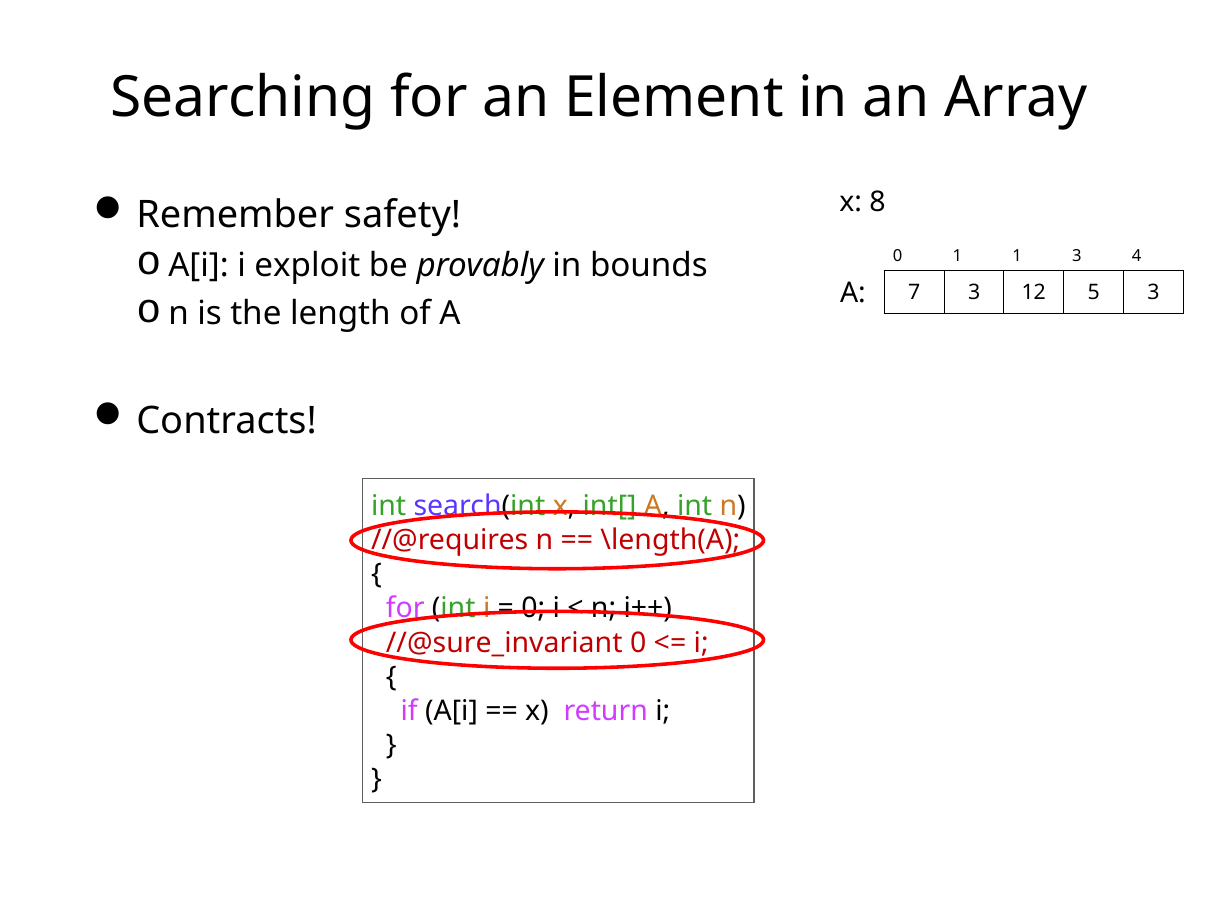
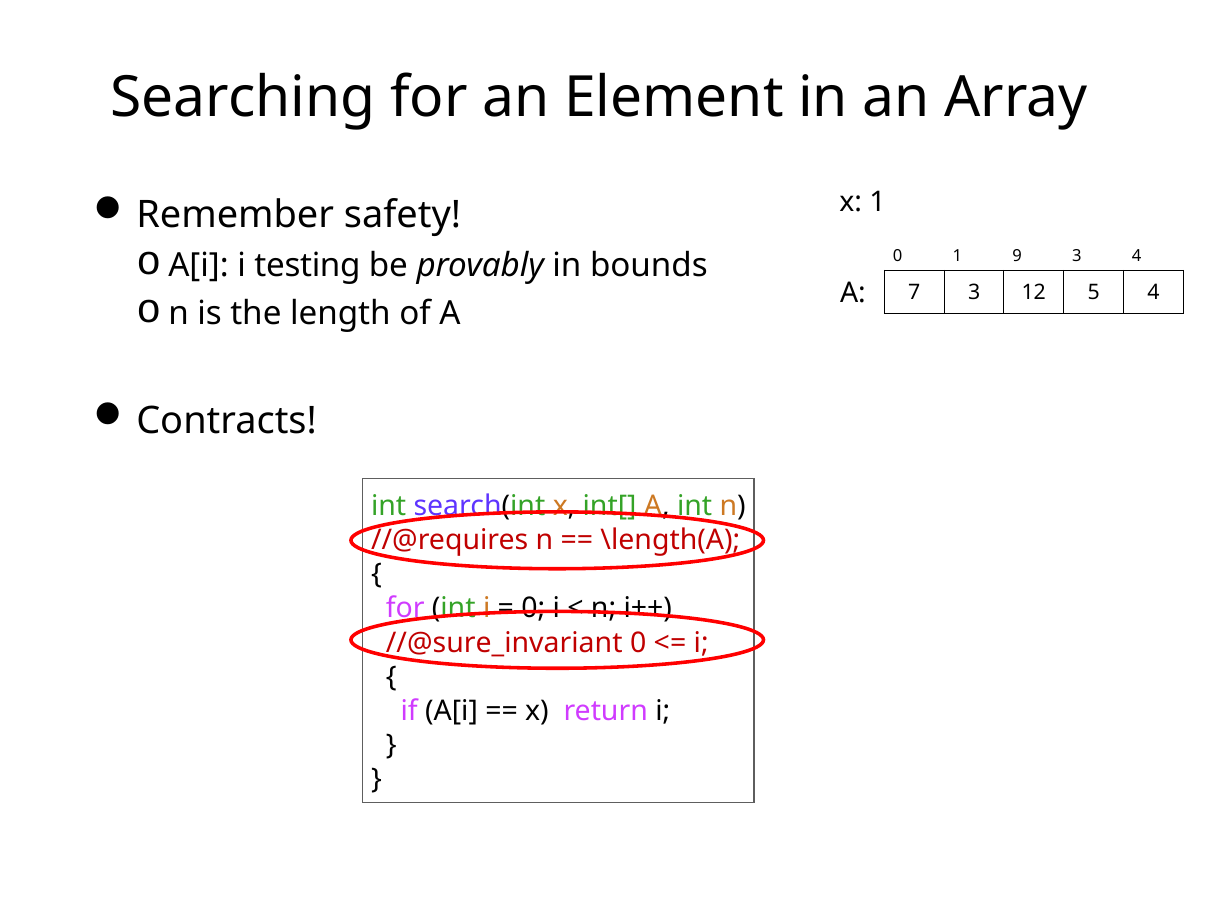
x 8: 8 -> 1 (878, 202)
exploit: exploit -> testing (308, 266)
1 1: 1 -> 9 (1017, 256)
5 3: 3 -> 4 (1153, 293)
